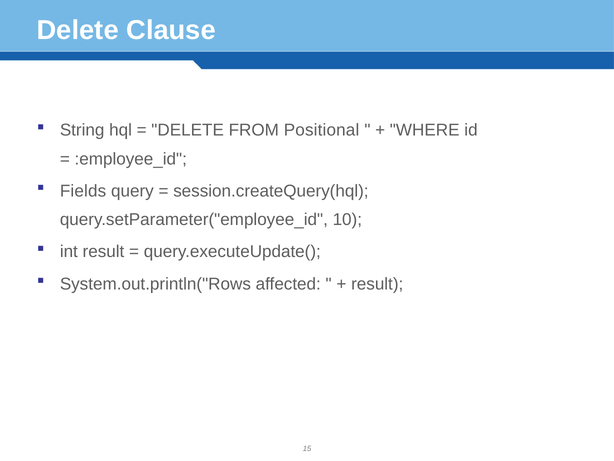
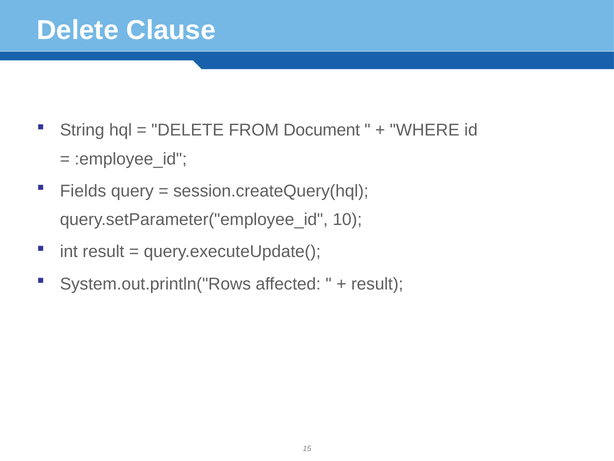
Positional: Positional -> Document (322, 130)
